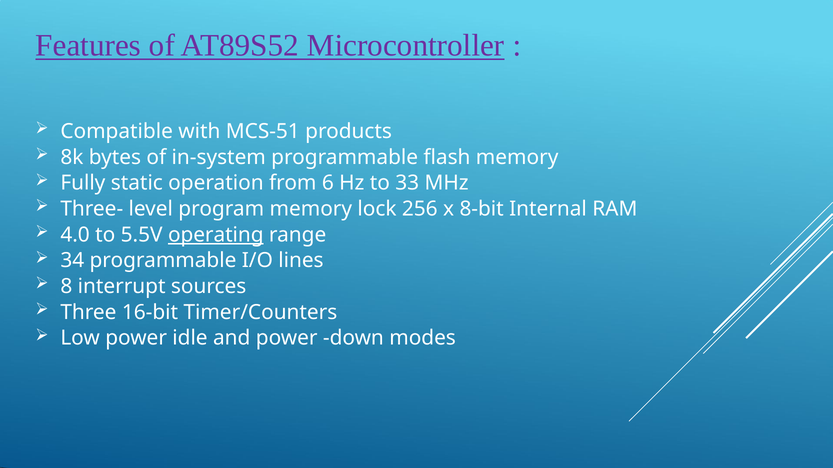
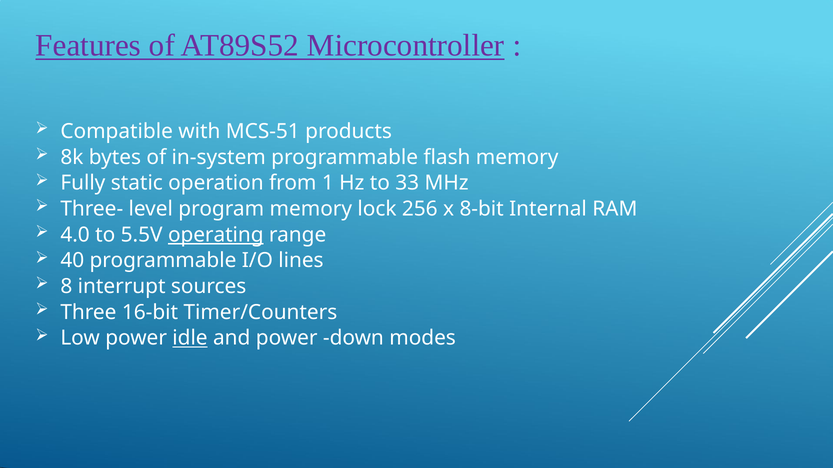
6: 6 -> 1 (328, 183)
34: 34 -> 40 (72, 261)
idle underline: none -> present (190, 338)
